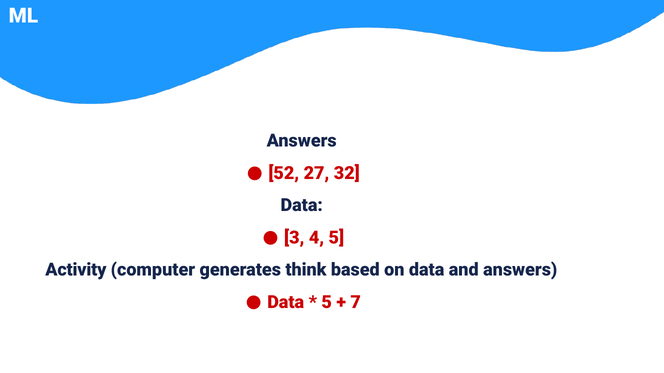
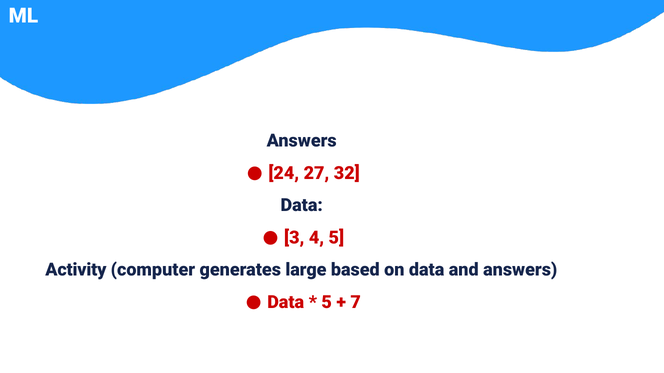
52: 52 -> 24 (284, 173)
think: think -> large (306, 270)
